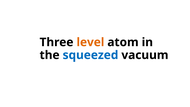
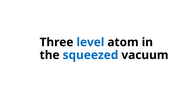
level colour: orange -> blue (90, 42)
